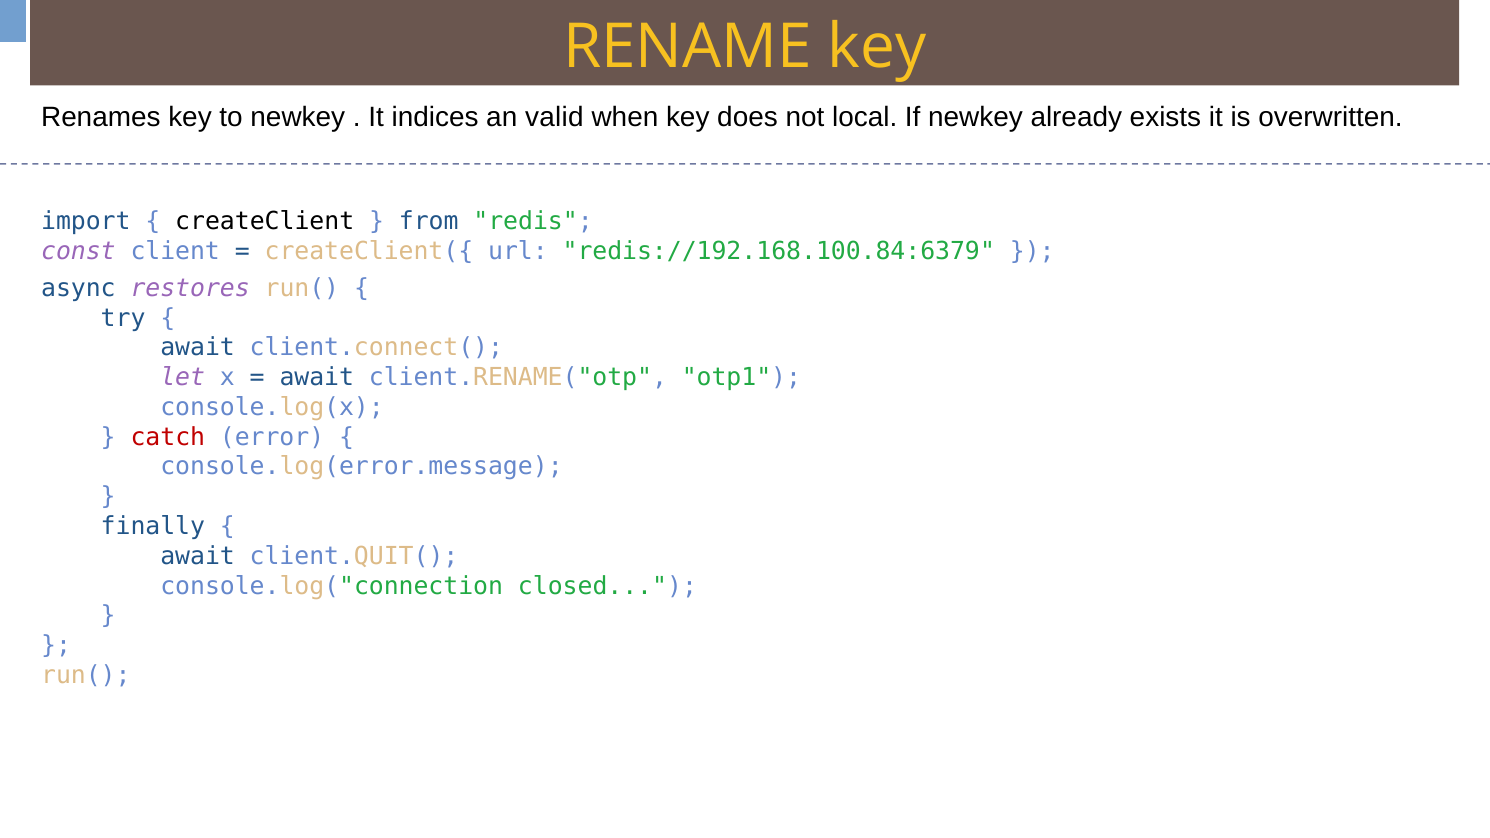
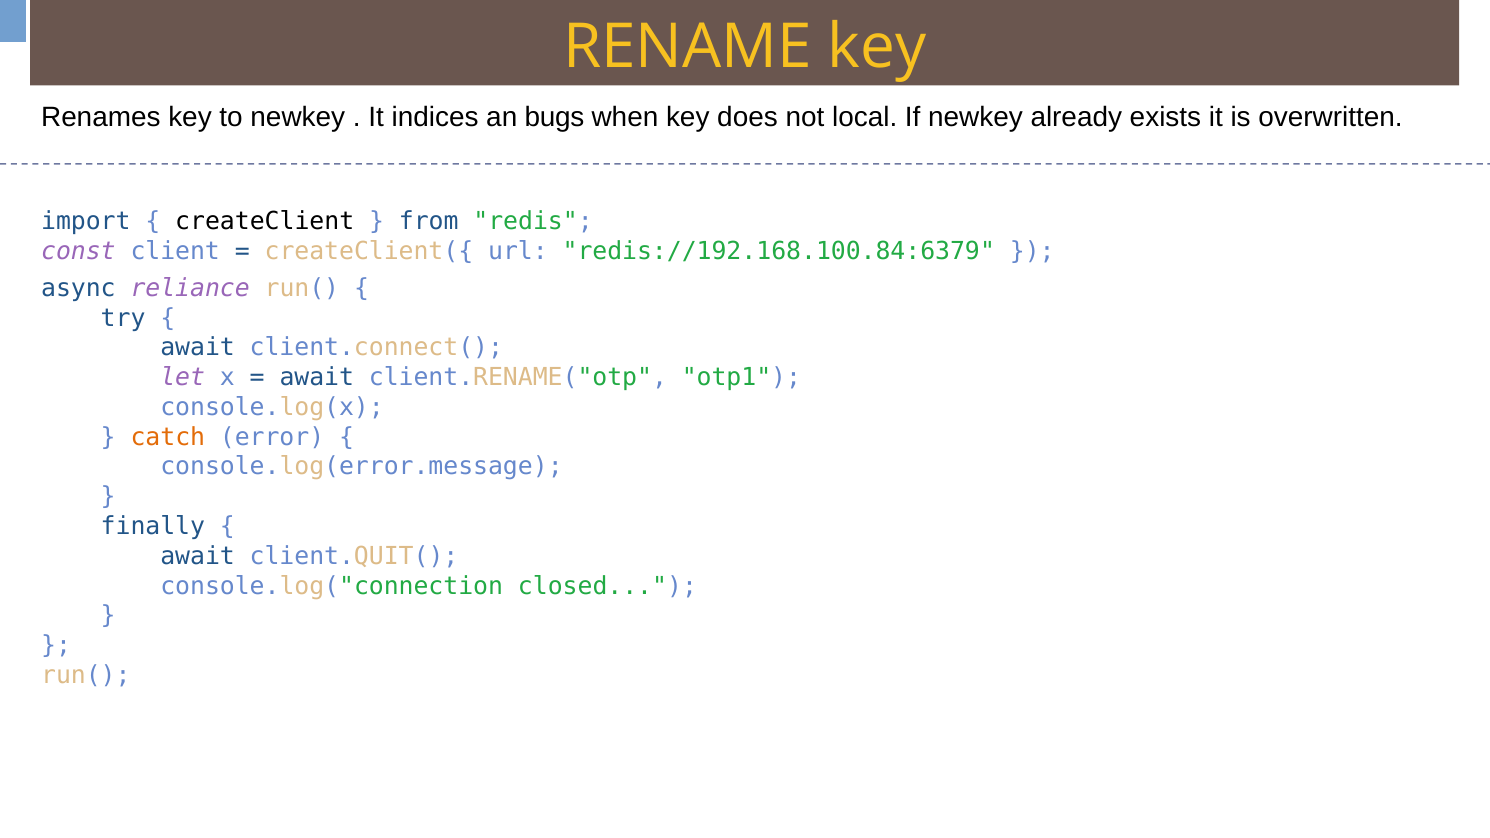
valid: valid -> bugs (555, 117)
restores: restores -> reliance (190, 288)
catch colour: red -> orange (168, 437)
